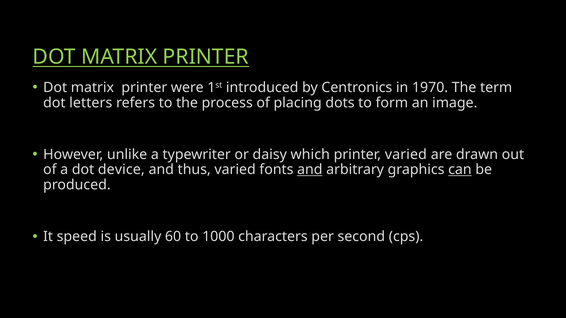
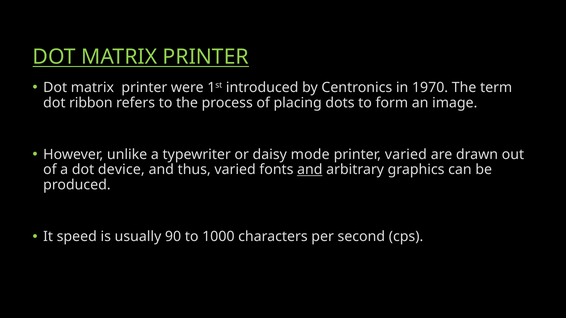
letters: letters -> ribbon (91, 103)
which: which -> mode (310, 155)
can underline: present -> none (460, 170)
60: 60 -> 90 (173, 237)
